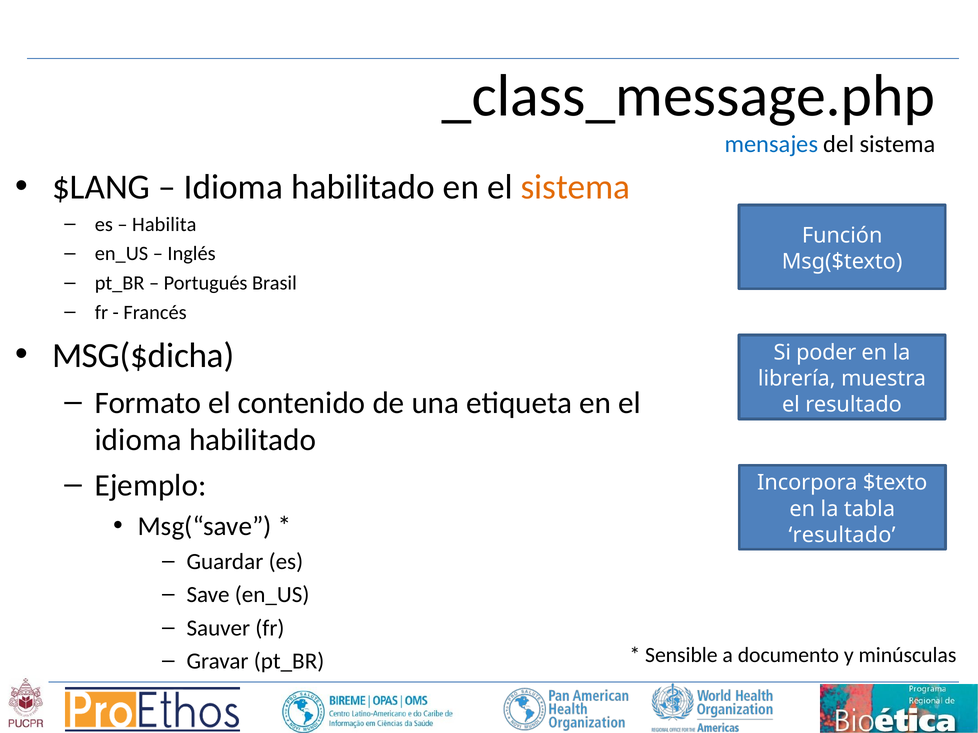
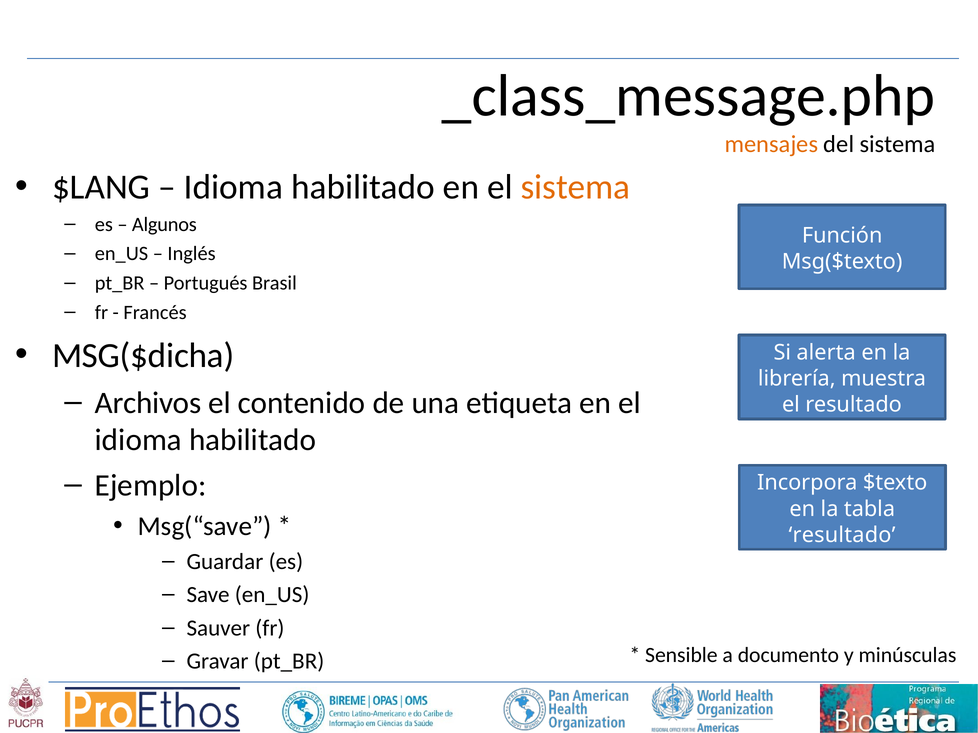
mensajes colour: blue -> orange (771, 144)
Habilita: Habilita -> Algunos (164, 225)
poder: poder -> alerta (826, 353)
Formato: Formato -> Archivos (148, 403)
